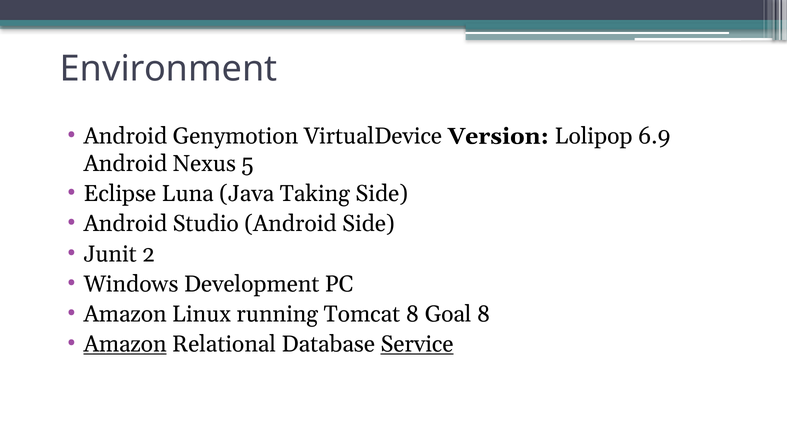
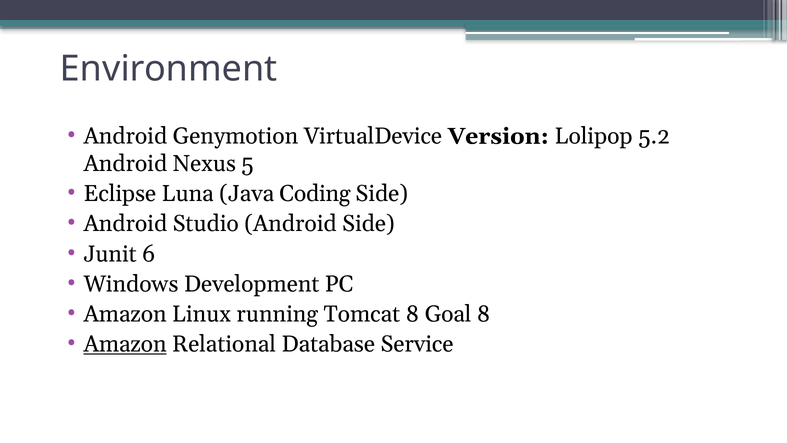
6.9: 6.9 -> 5.2 (654, 136)
Taking: Taking -> Coding (315, 194)
2: 2 -> 6 (149, 254)
Service underline: present -> none (417, 344)
